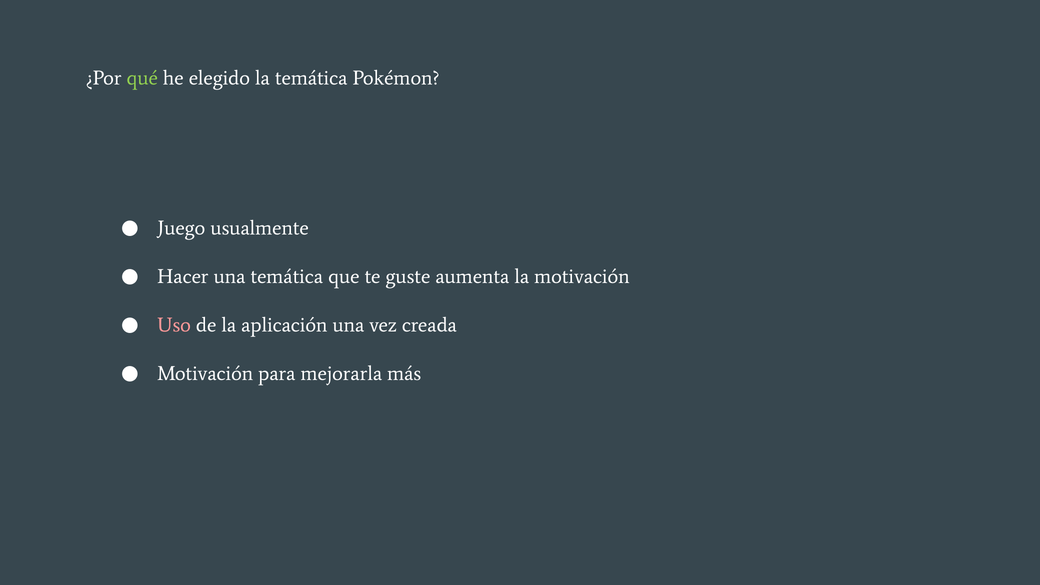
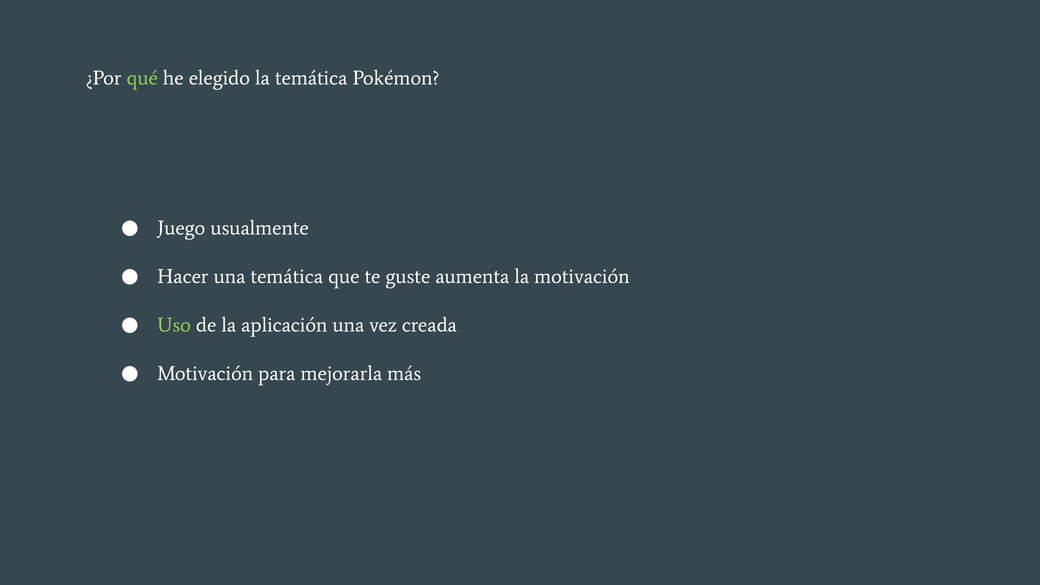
Uso colour: pink -> light green (174, 325)
